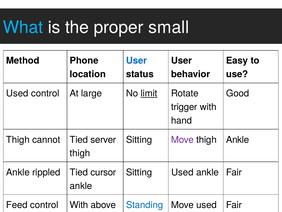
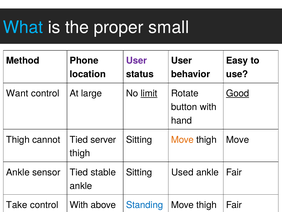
User colour: blue -> purple (136, 61)
Used: Used -> Want (17, 93)
Good underline: none -> present (238, 93)
trigger: trigger -> button (184, 107)
Move colour: purple -> orange (182, 139)
thigh Ankle: Ankle -> Move (238, 139)
rippled: rippled -> sensor (46, 172)
cursor: cursor -> stable (103, 172)
Feed: Feed -> Take (17, 205)
used: used -> thigh (206, 205)
